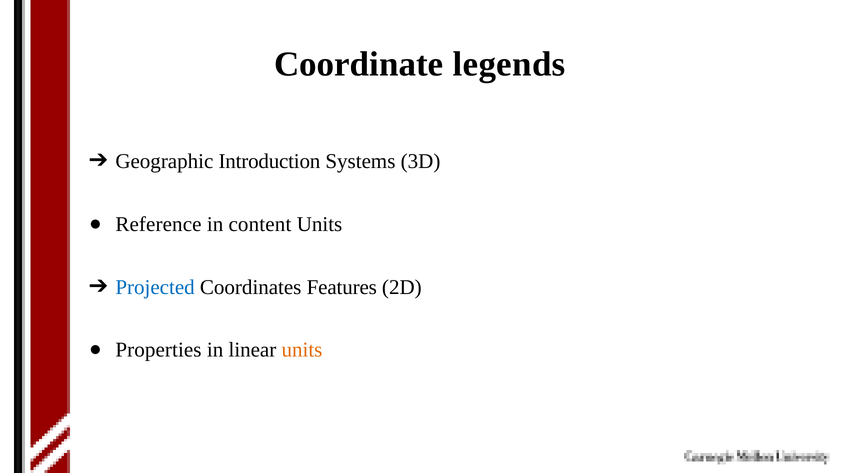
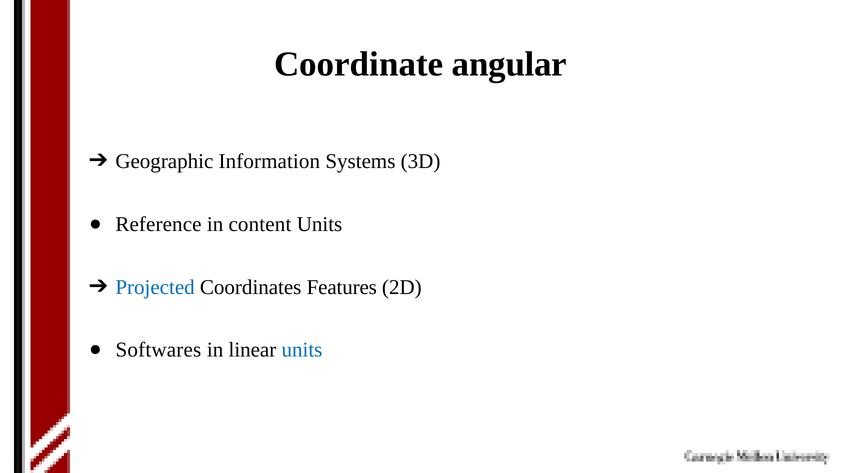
legends: legends -> angular (509, 64)
Introduction: Introduction -> Information (269, 161)
Properties: Properties -> Softwares (158, 350)
units colour: orange -> blue (302, 350)
